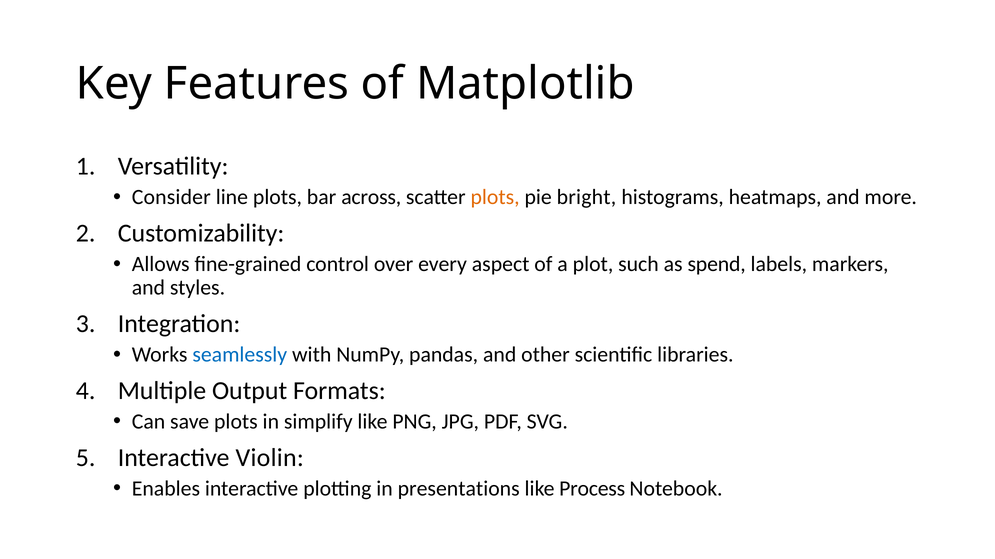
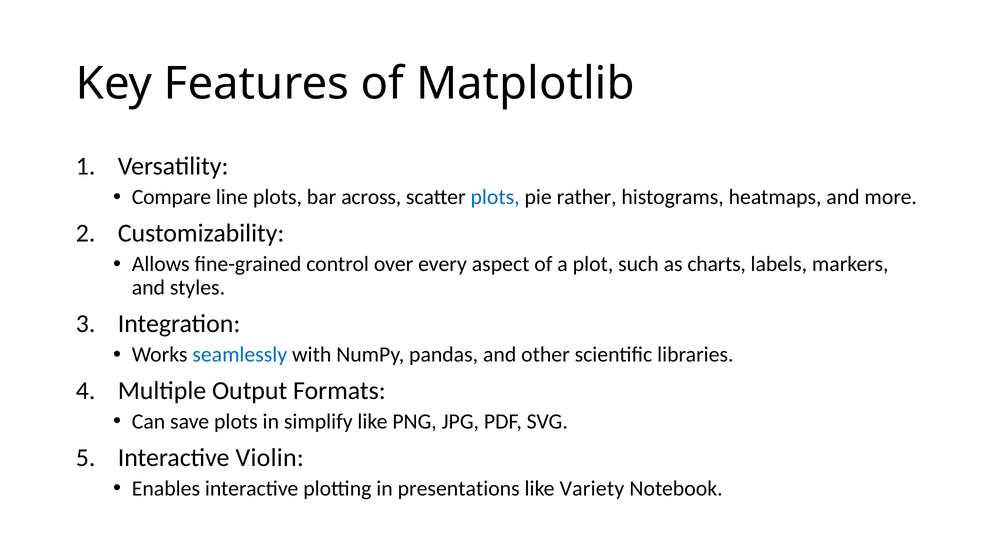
Consider: Consider -> Compare (171, 197)
plots colour: orange -> blue (495, 197)
bright: bright -> rather (587, 197)
spend: spend -> charts (717, 264)
Process: Process -> Variety (592, 489)
